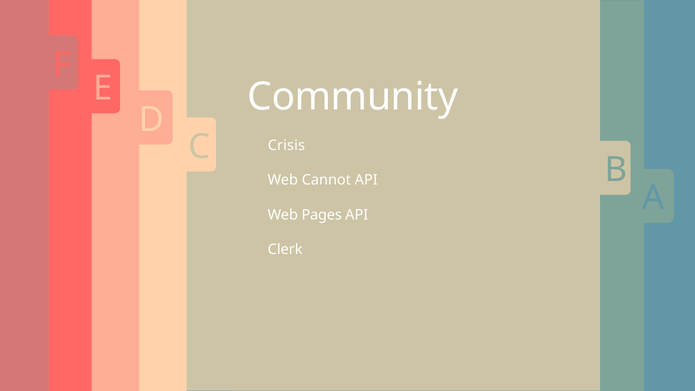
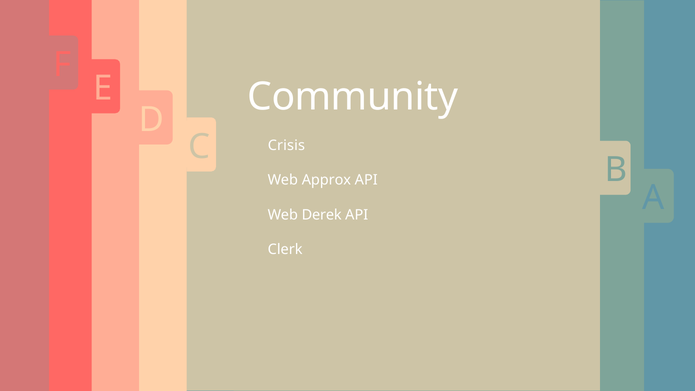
Cannot: Cannot -> Approx (326, 180)
Pages: Pages -> Derek (322, 215)
